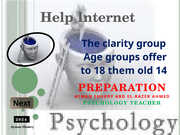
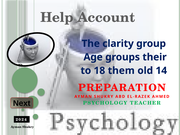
Internet: Internet -> Account (106, 17)
offer: offer -> their (155, 57)
